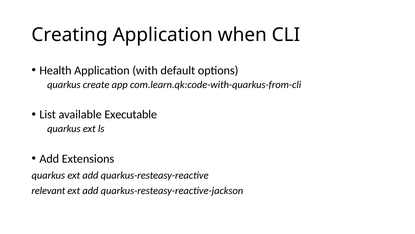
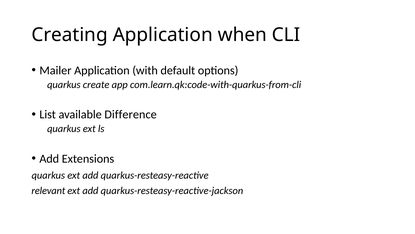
Health: Health -> Mailer (55, 70)
Executable: Executable -> Difference (131, 114)
